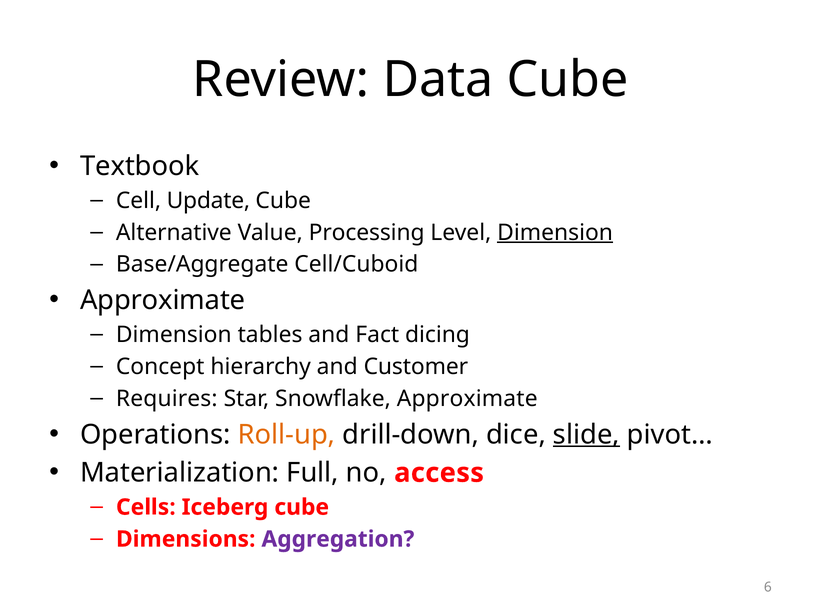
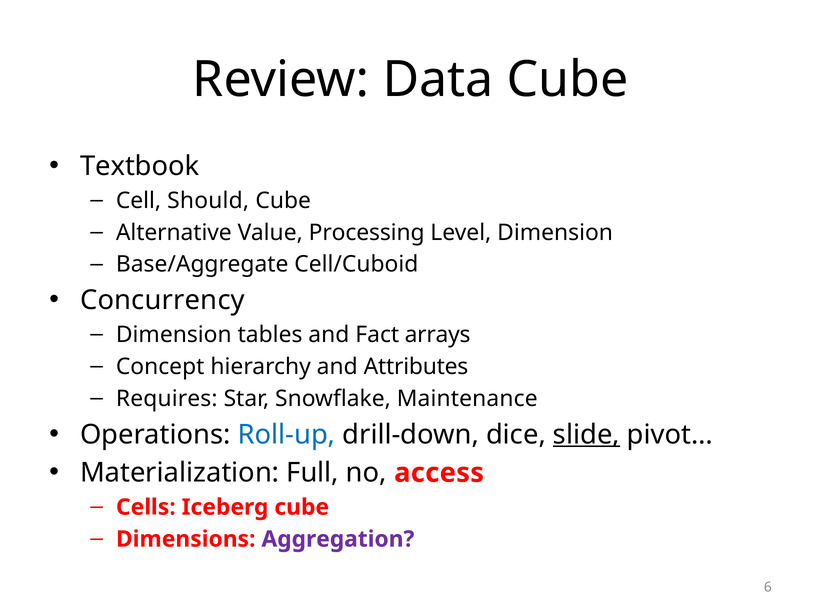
Update: Update -> Should (208, 200)
Dimension underline: present -> none (555, 232)
Approximate: Approximate -> Concurrency (162, 300)
dicing: dicing -> arrays (438, 335)
Customer: Customer -> Attributes (416, 367)
Snowflake Approximate: Approximate -> Maintenance (467, 398)
Roll-up colour: orange -> blue (287, 434)
